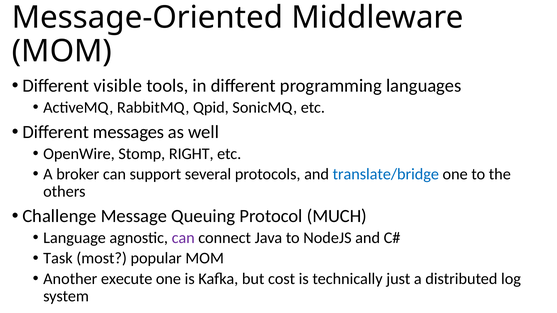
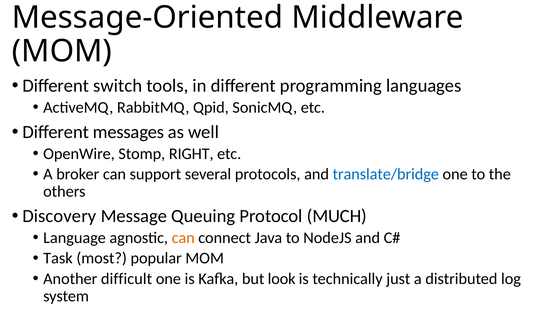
visible: visible -> switch (118, 86)
Challenge: Challenge -> Discovery (59, 216)
can colour: purple -> orange (183, 238)
execute: execute -> difficult (127, 279)
cost: cost -> look (282, 279)
